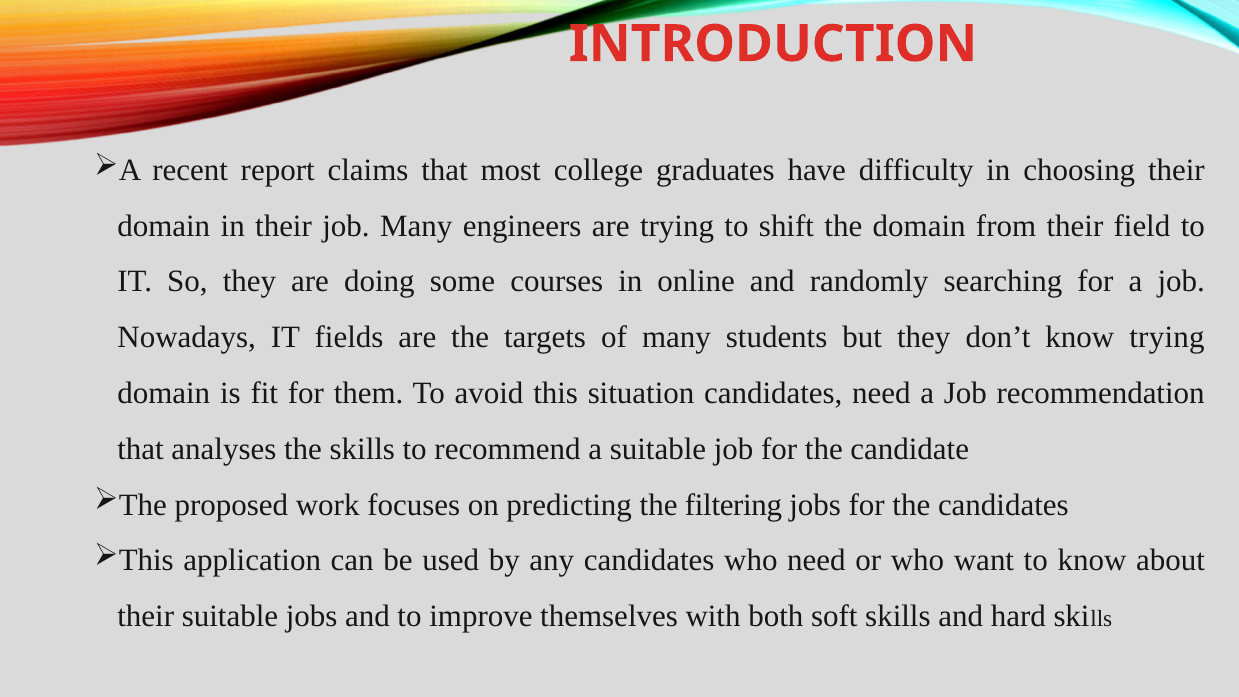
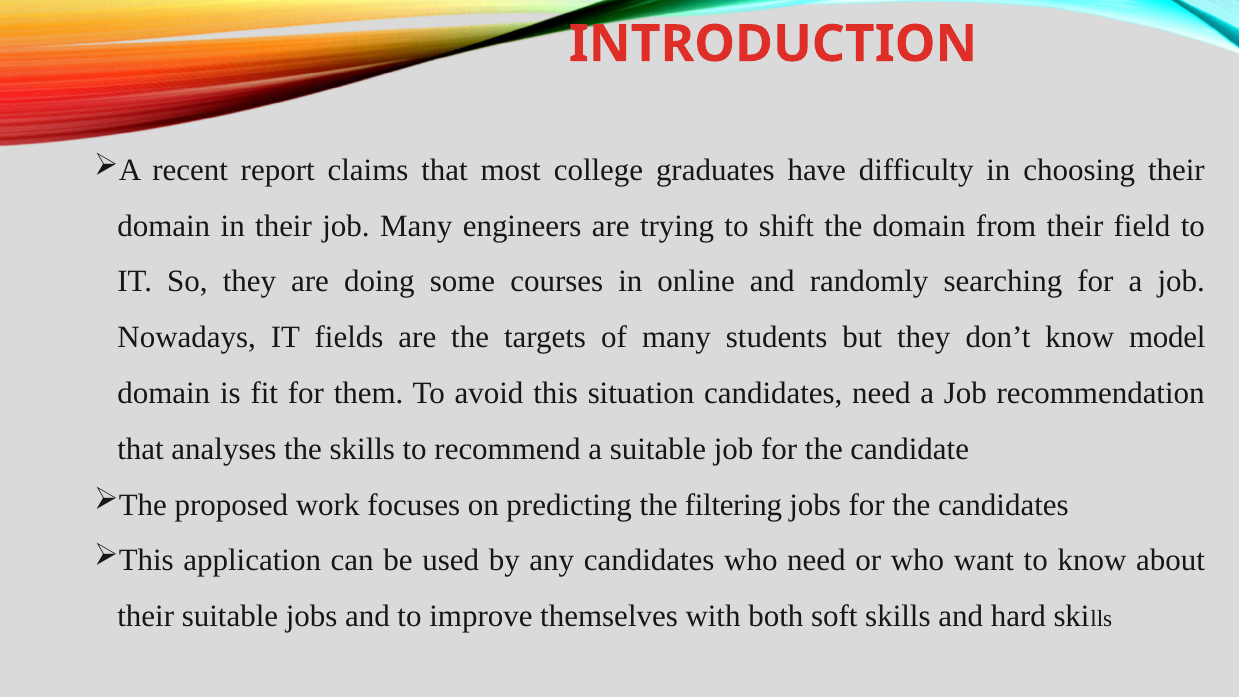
know trying: trying -> model (1167, 337)
